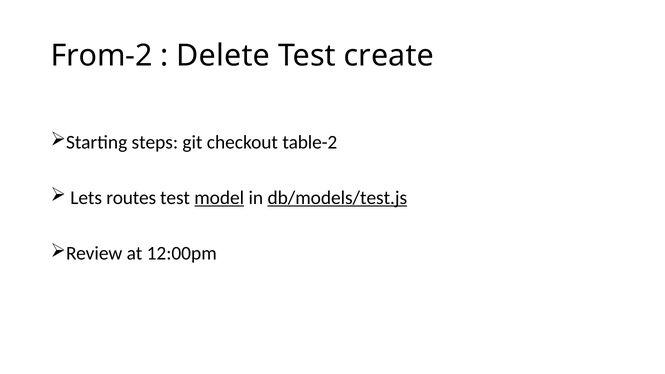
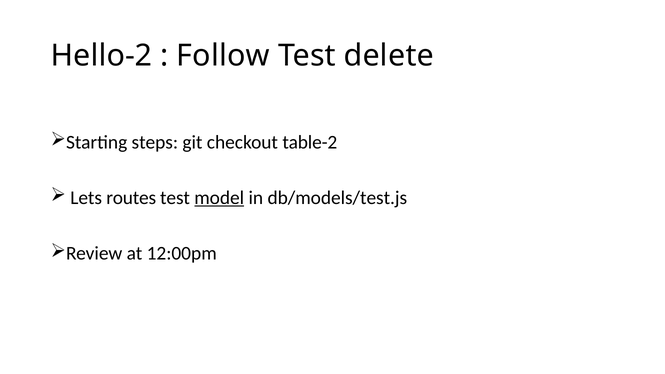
From-2: From-2 -> Hello-2 (102, 56)
Delete: Delete -> Follow (223, 56)
create: create -> delete (389, 56)
db/models/test.js underline: present -> none (337, 198)
